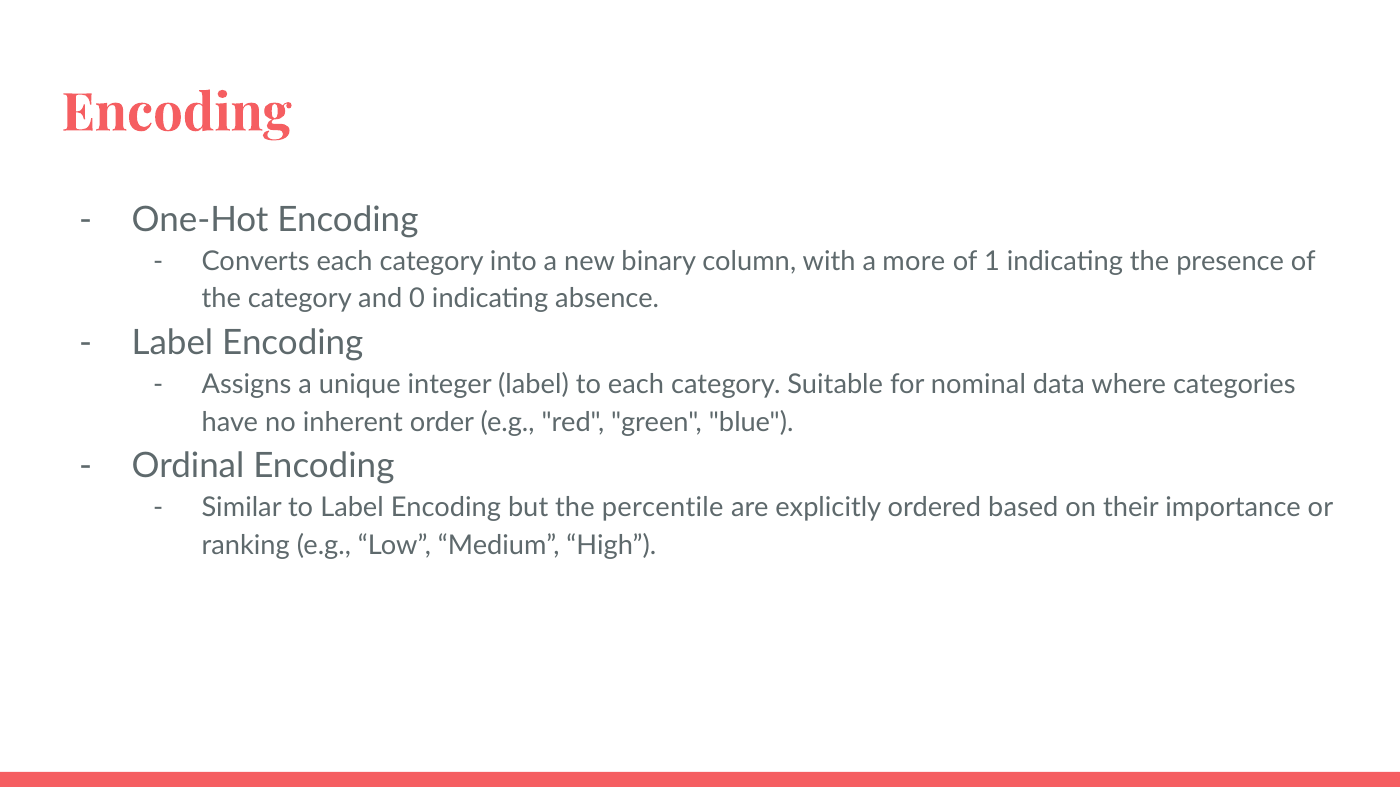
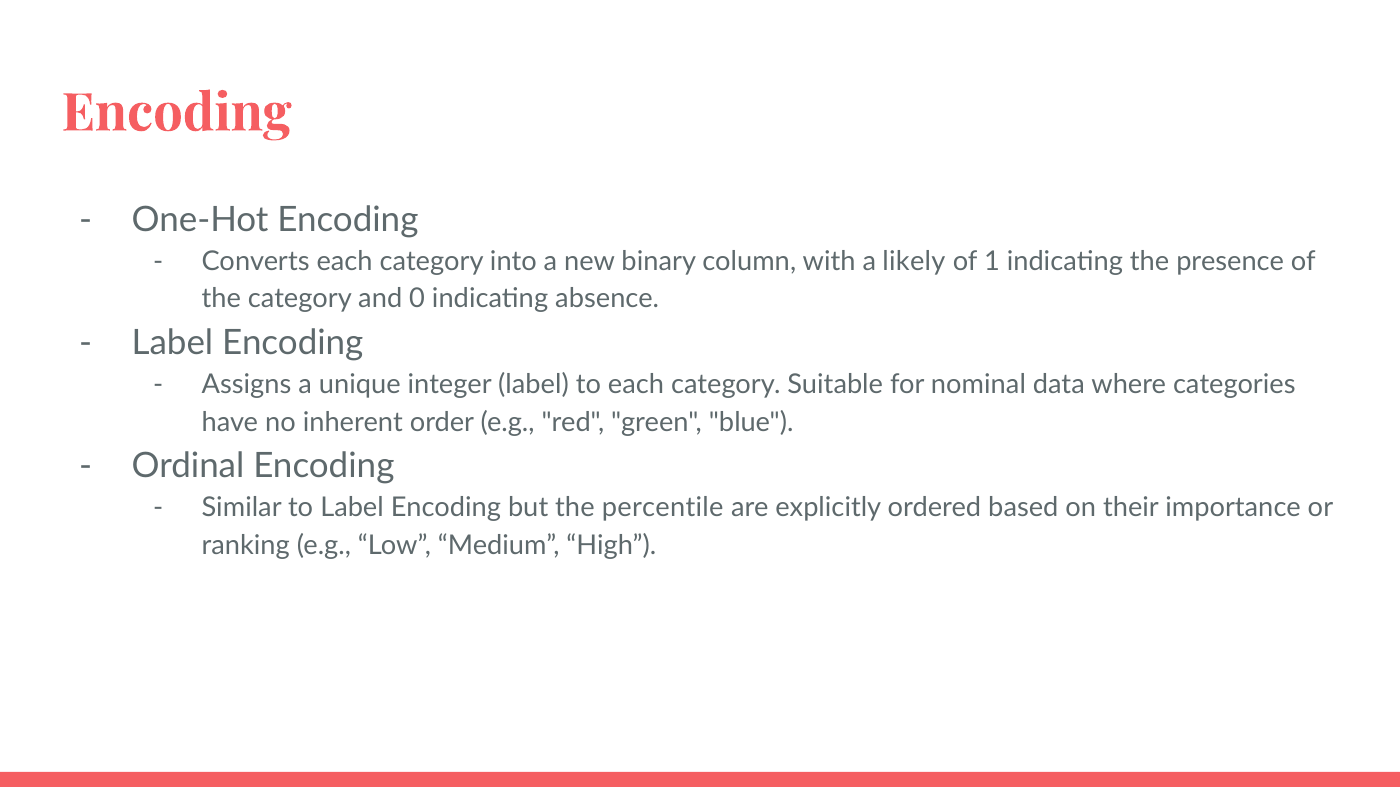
more: more -> likely (914, 261)
